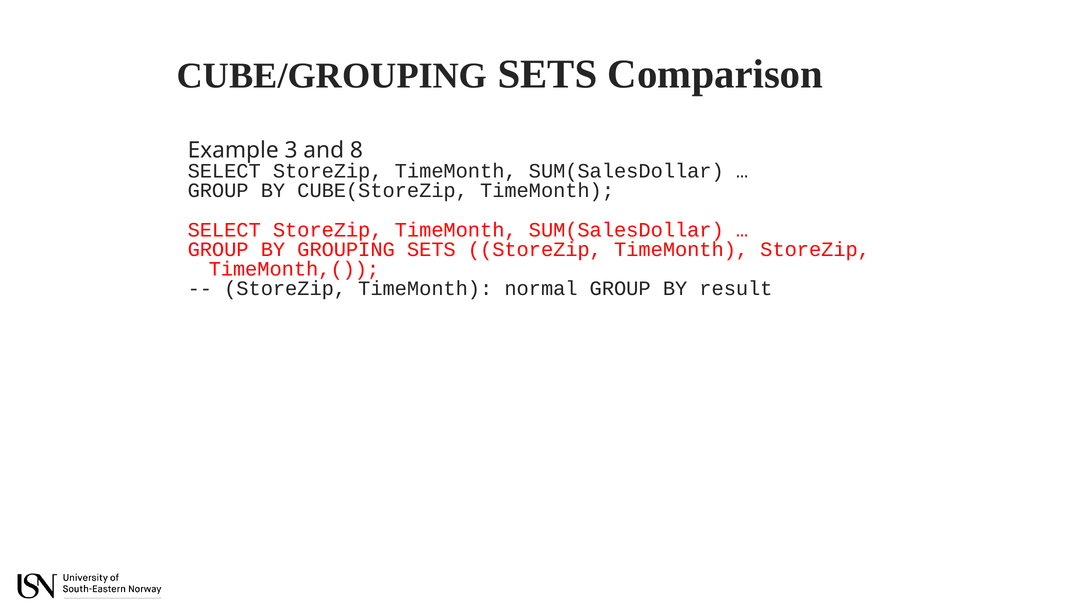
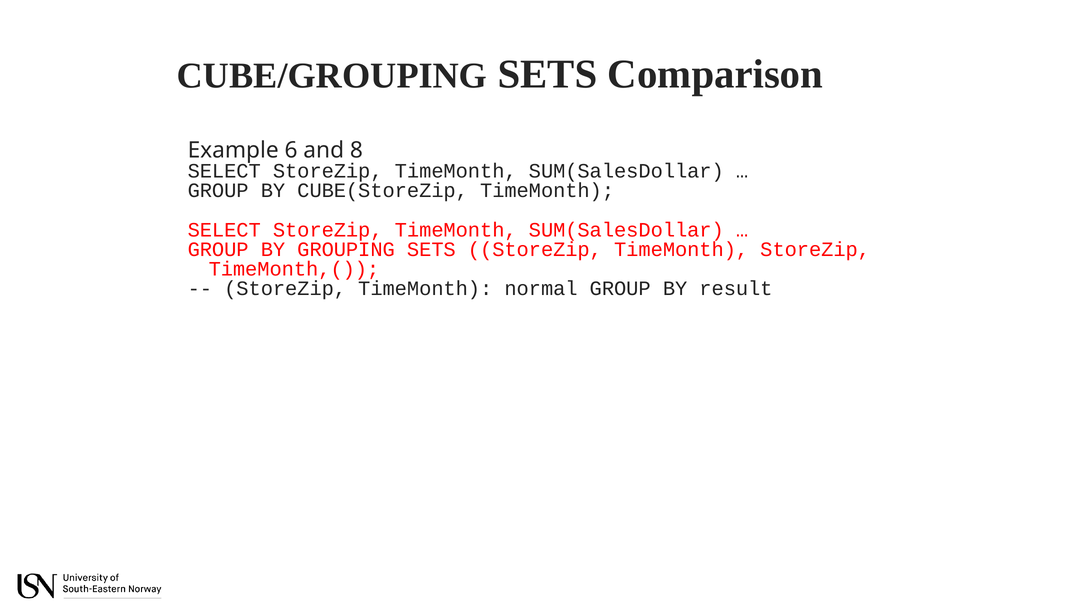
3: 3 -> 6 (291, 150)
